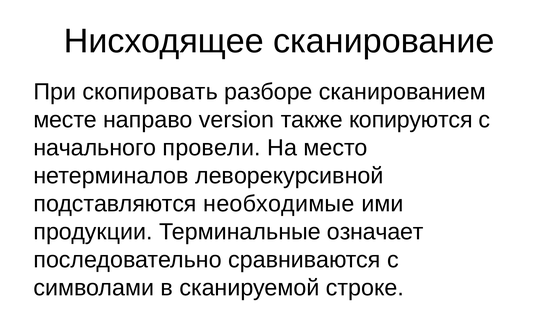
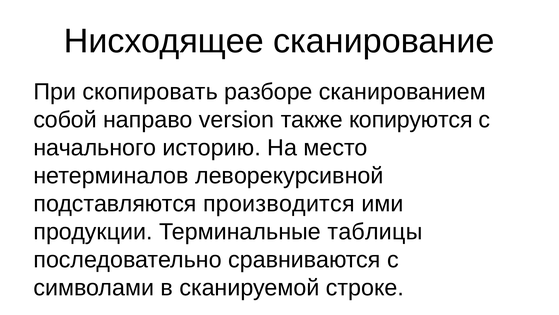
месте: месте -> собой (65, 120)
провели: провели -> историю (212, 148)
необходимые: необходимые -> производится (279, 204)
означает: означает -> таблицы (375, 231)
